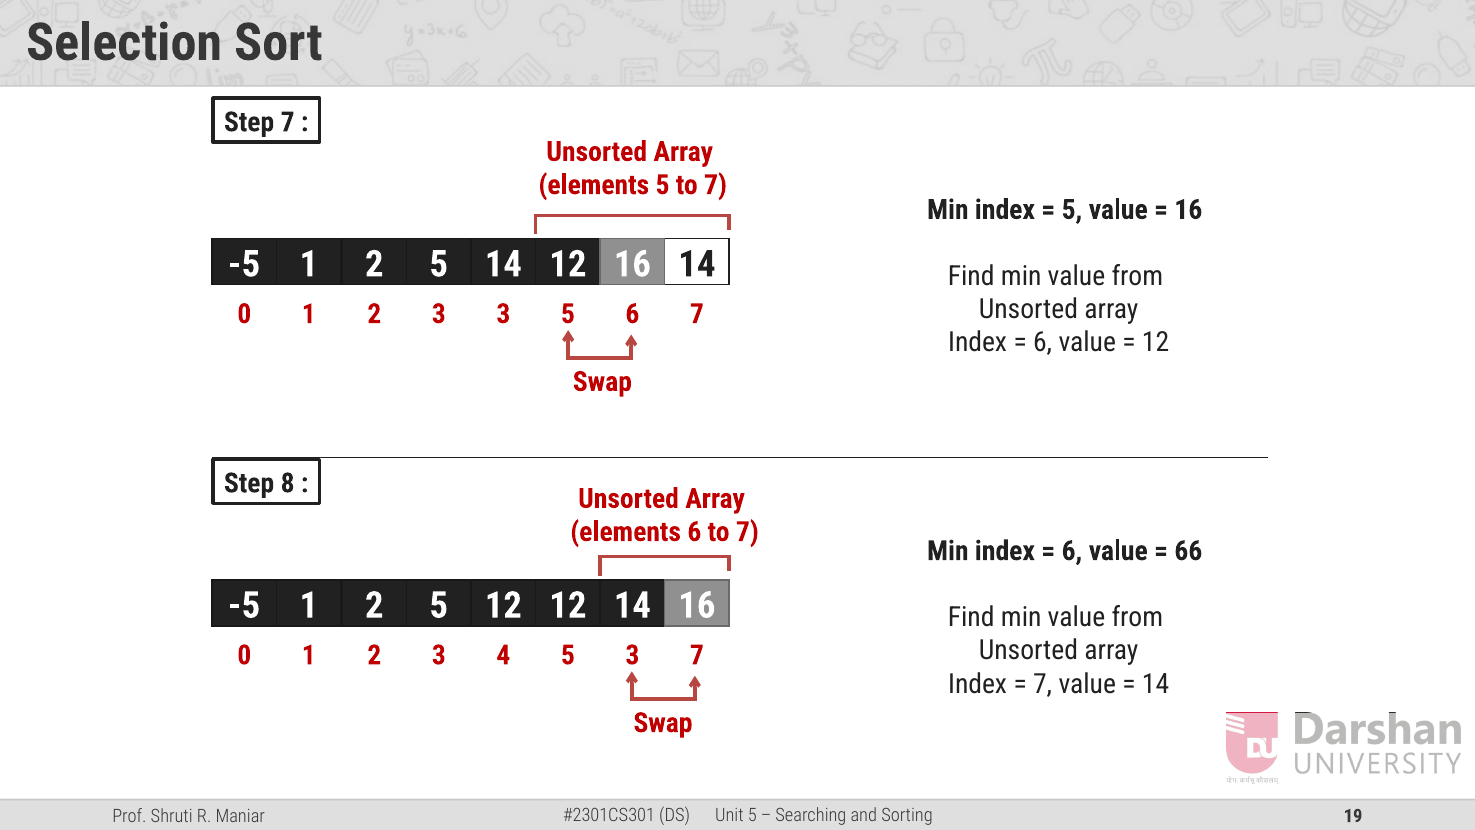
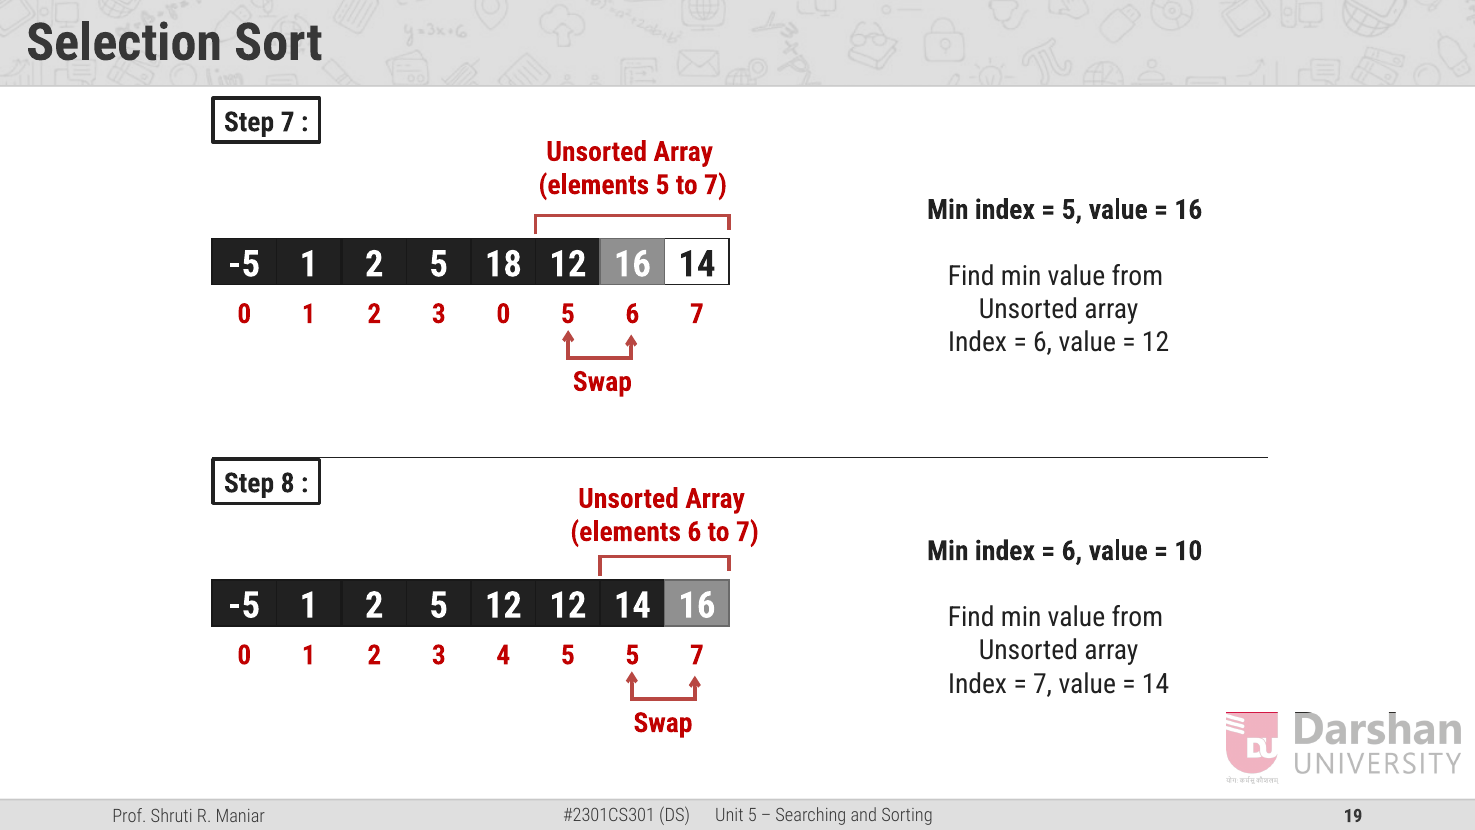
5 14: 14 -> 18 (503, 264)
3 3: 3 -> 0 (503, 314)
66: 66 -> 10 (1188, 551)
5 3: 3 -> 5 (632, 655)
